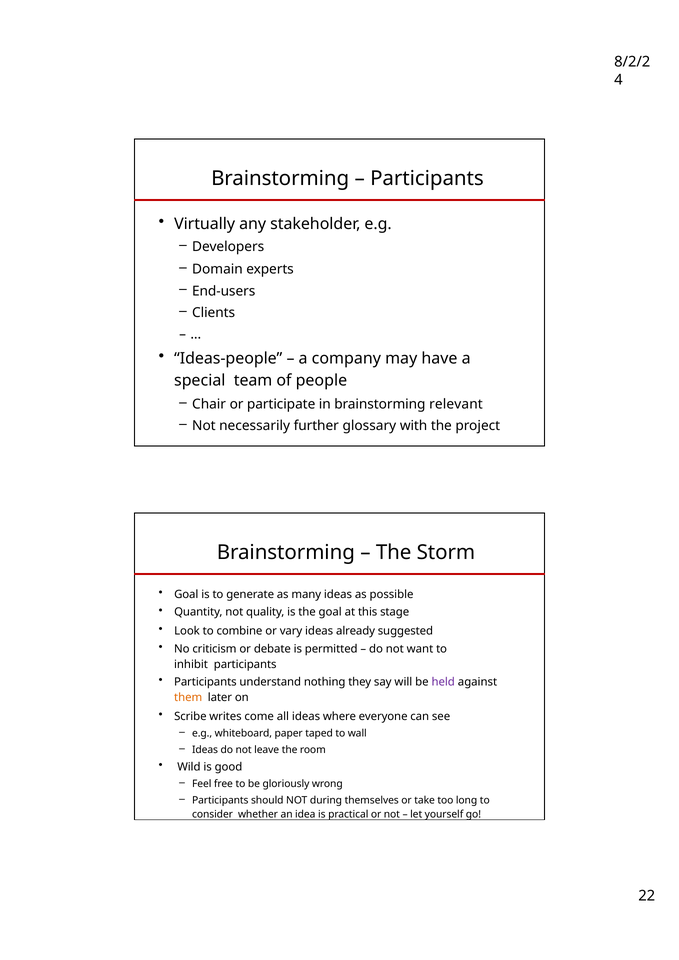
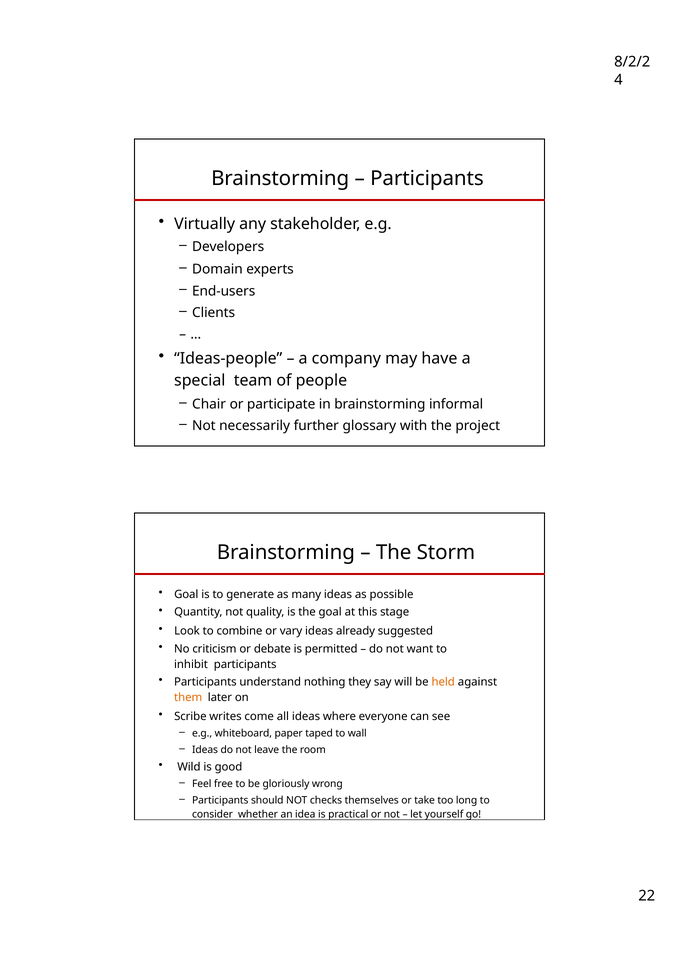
relevant: relevant -> informal (456, 405)
held colour: purple -> orange (443, 683)
during: during -> checks (326, 801)
